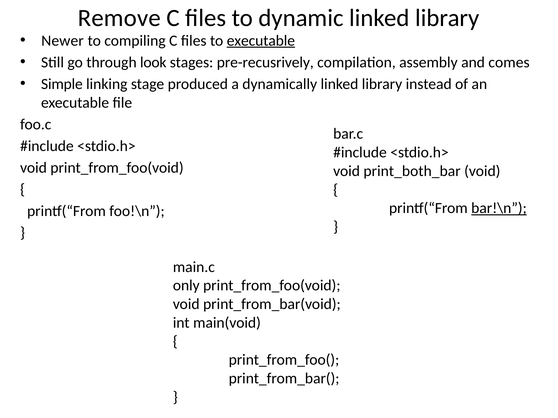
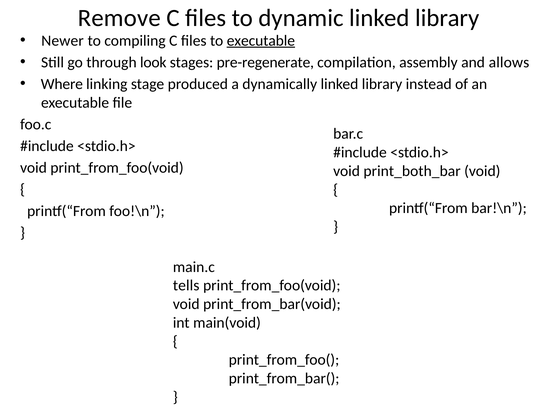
pre-recusrively: pre-recusrively -> pre-regenerate (265, 62)
comes: comes -> allows (509, 62)
Simple: Simple -> Where (62, 84)
bar!\n underline: present -> none (499, 208)
only: only -> tells (186, 286)
